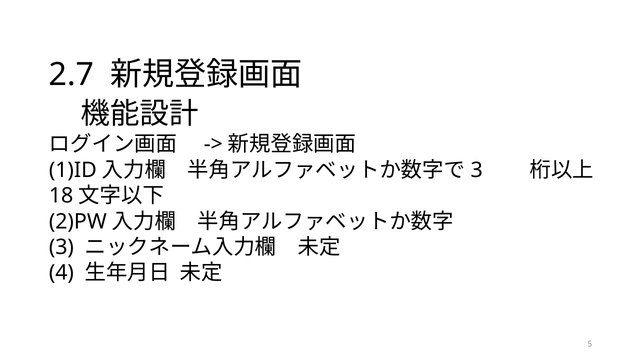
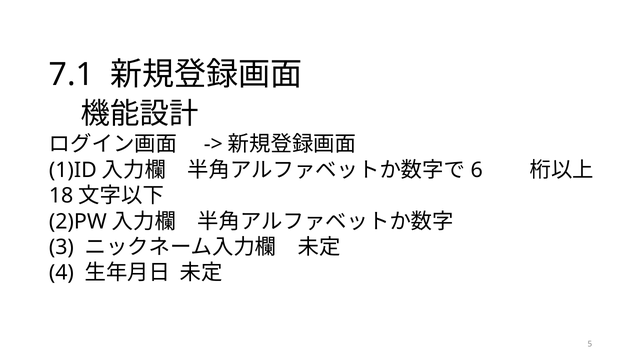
2.7: 2.7 -> 7.1 (72, 74)
3: 3 -> 6 (477, 170)
